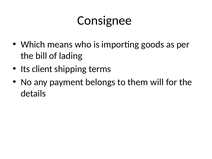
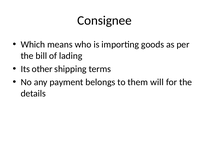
client: client -> other (42, 69)
